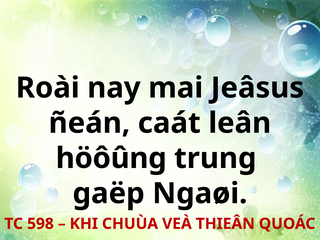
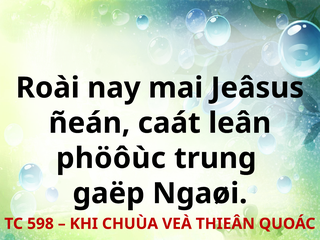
höôûng: höôûng -> phöôùc (111, 158)
